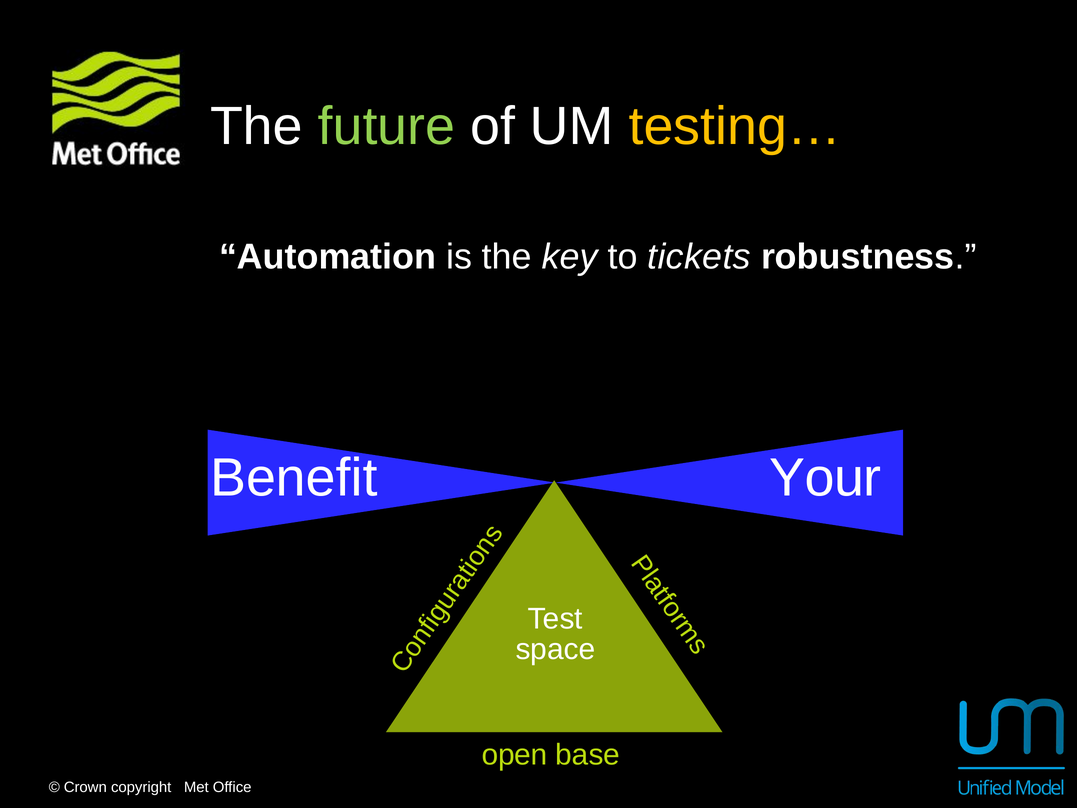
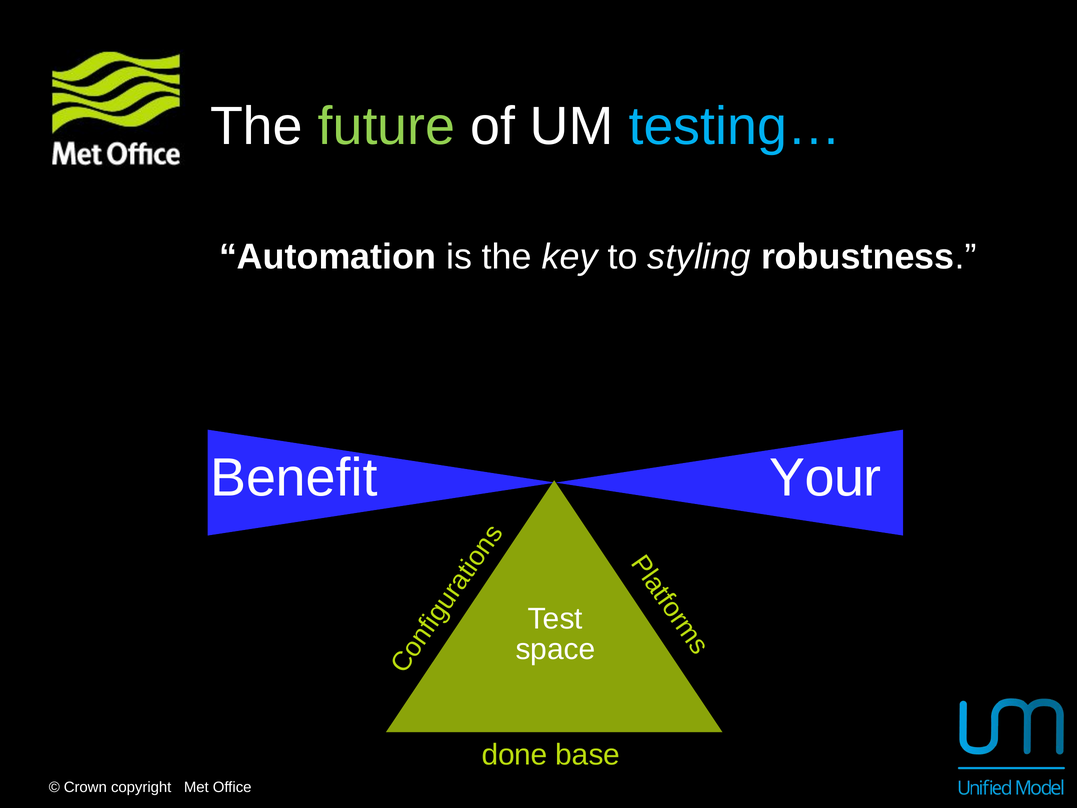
testing… colour: yellow -> light blue (735, 127)
tickets: tickets -> styling (699, 257)
open: open -> done (515, 754)
